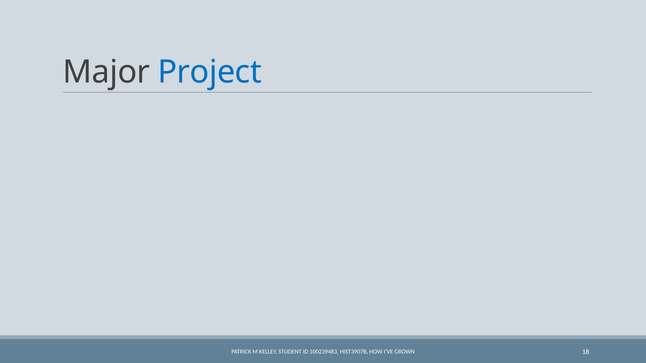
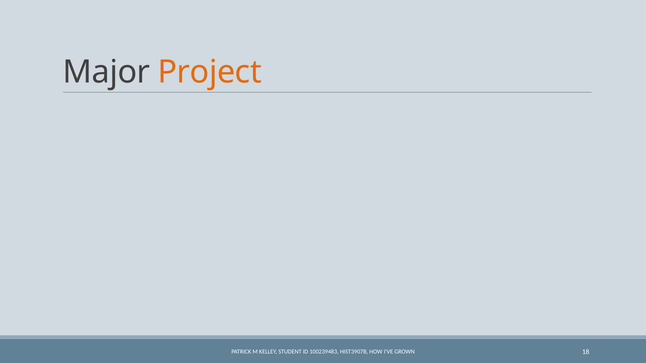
Project colour: blue -> orange (210, 72)
